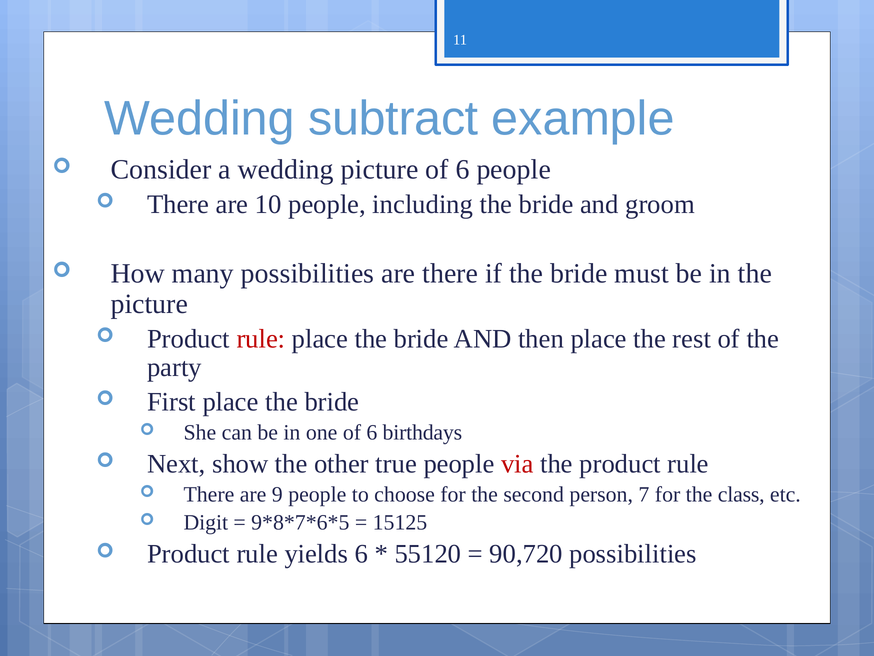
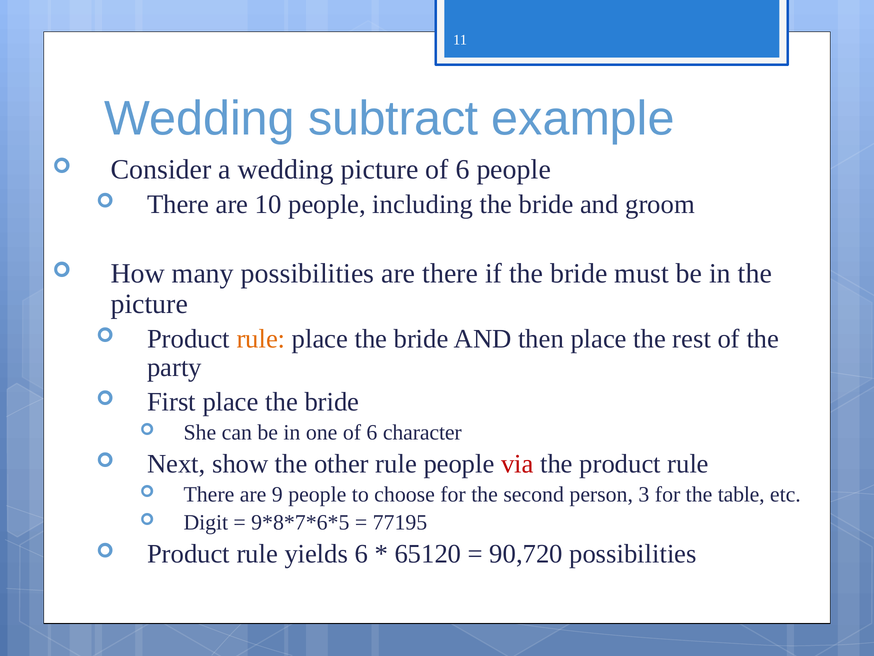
rule colour: red -> orange (261, 338)
birthdays: birthdays -> character (422, 432)
other true: true -> rule (396, 464)
7: 7 -> 3 (644, 494)
class: class -> table (741, 494)
15125: 15125 -> 77195 (400, 522)
55120: 55120 -> 65120 (428, 554)
